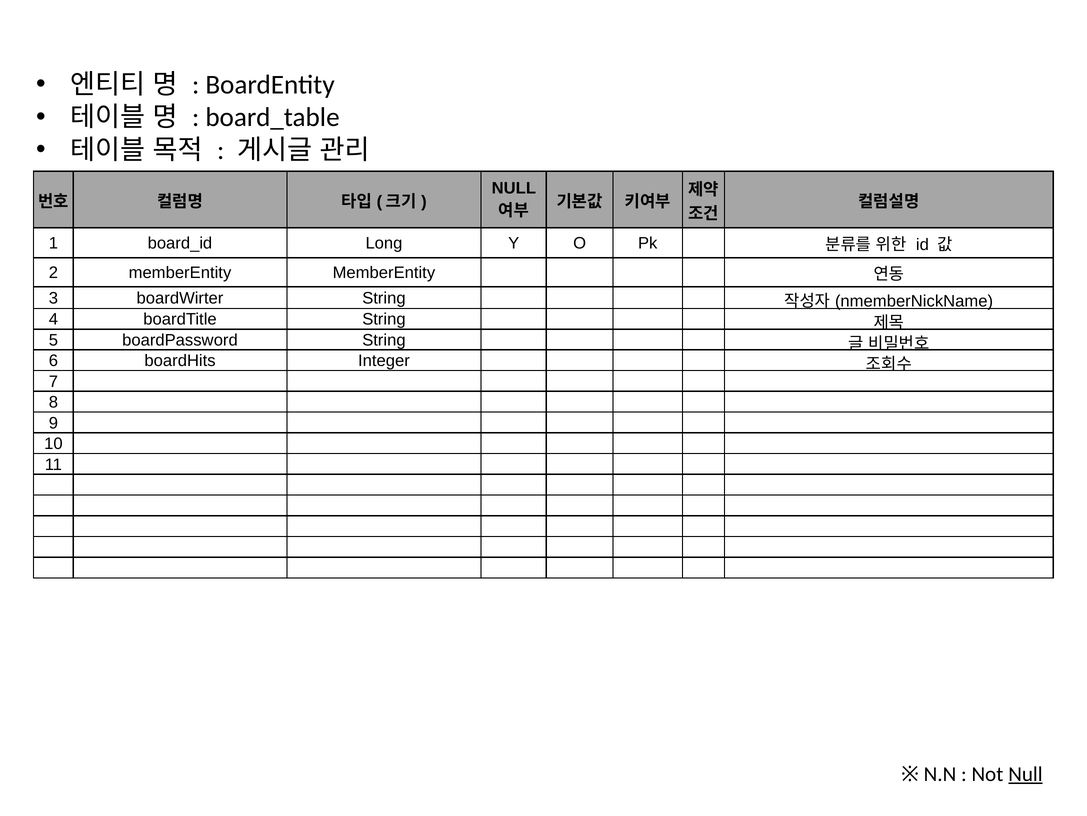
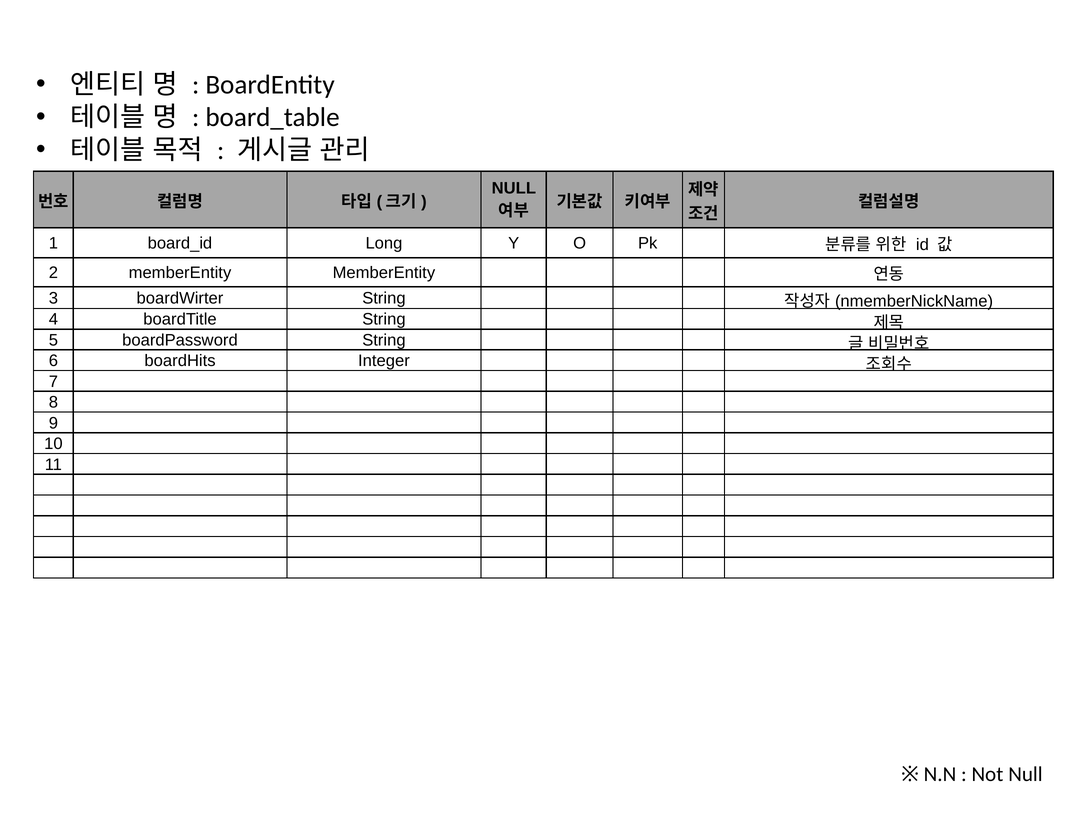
Null underline: present -> none (1025, 773)
